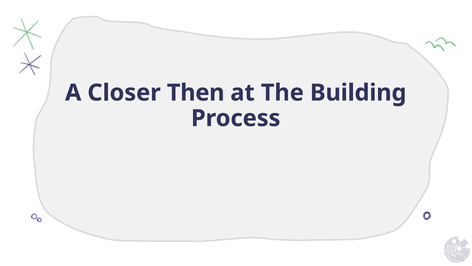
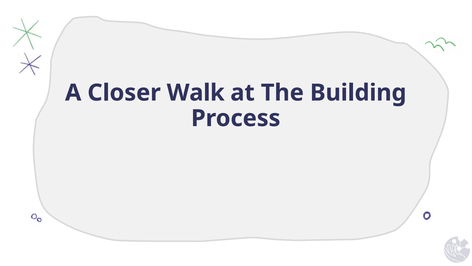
Then: Then -> Walk (196, 93)
